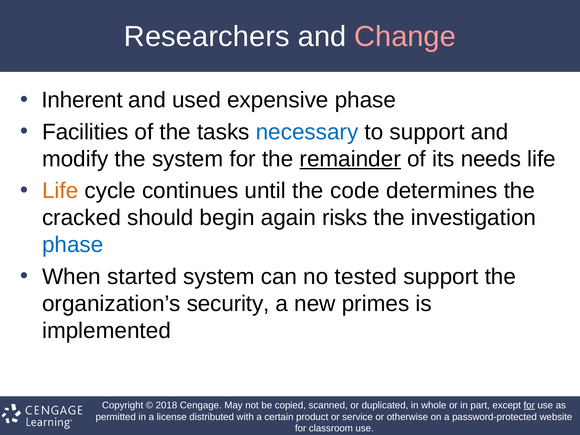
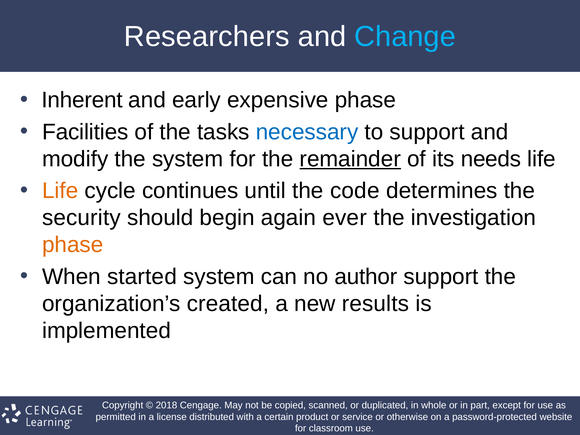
Change colour: pink -> light blue (405, 37)
used: used -> early (197, 100)
cracked: cracked -> security (81, 218)
risks: risks -> ever (345, 218)
phase colour: blue -> orange (73, 245)
tested: tested -> author (366, 277)
security: security -> created (228, 304)
primes: primes -> results (375, 304)
for underline: present -> none (529, 405)
